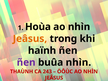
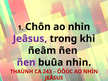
Hoùa: Hoùa -> Chôn (38, 27)
Jeâsus colour: orange -> purple (30, 39)
haïnh: haïnh -> ñeâm (42, 51)
